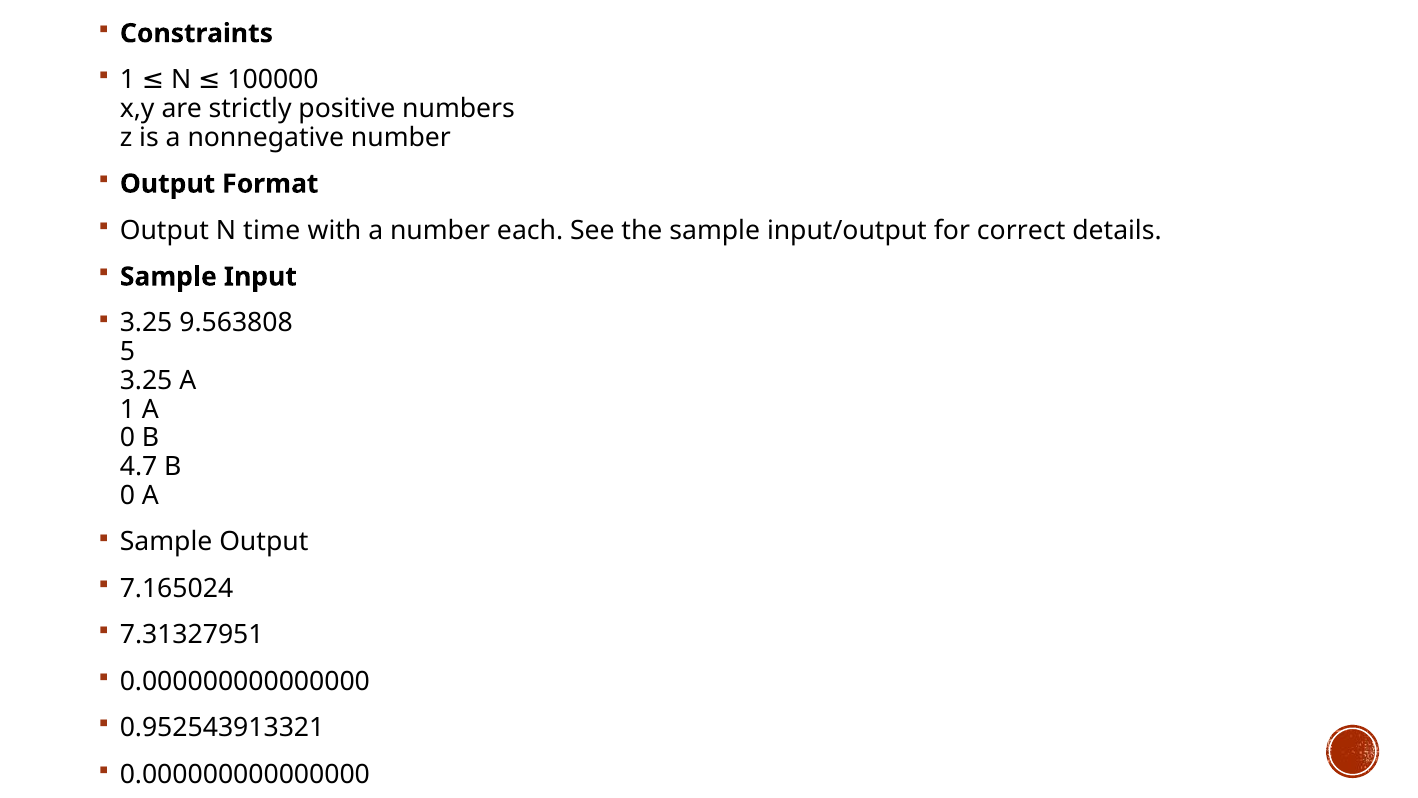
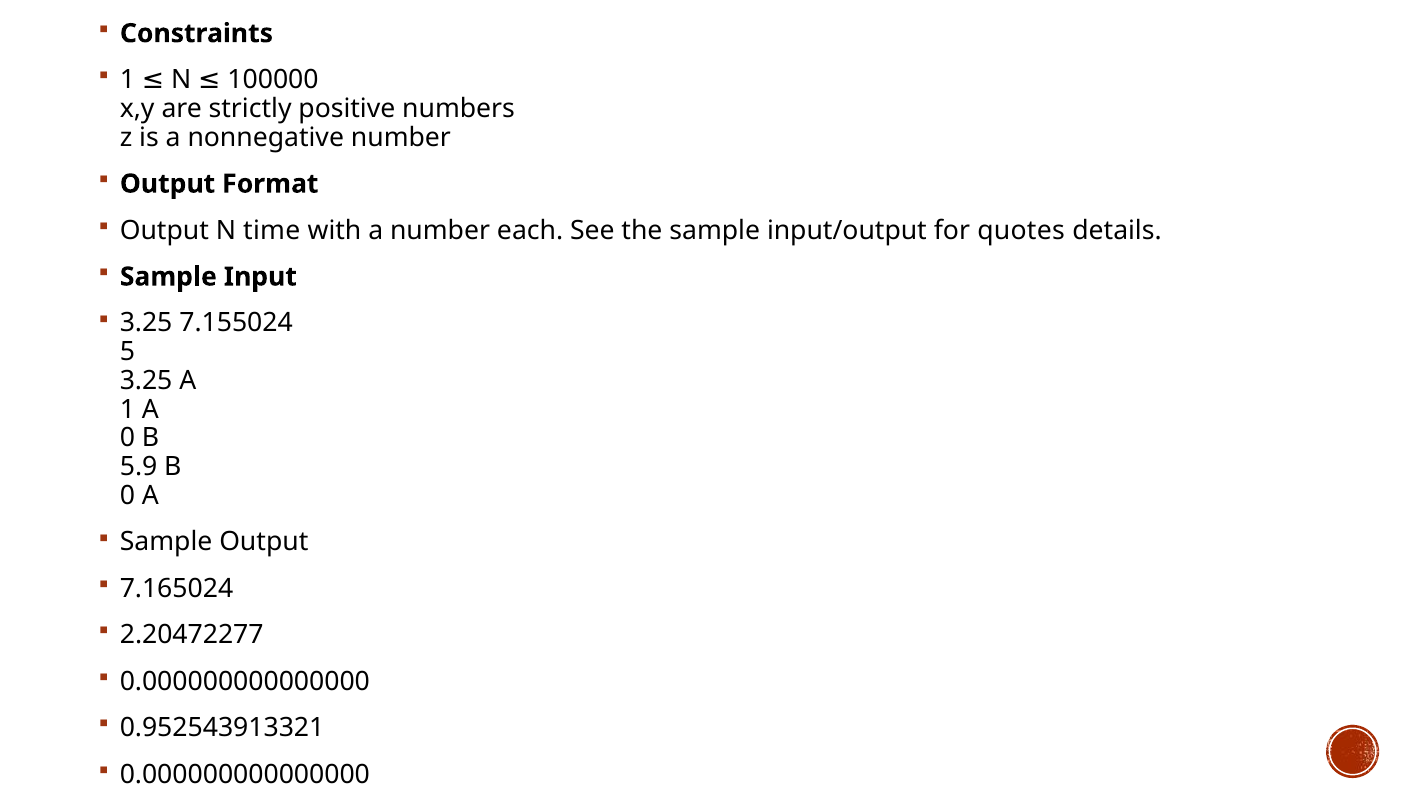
correct: correct -> quotes (1021, 230)
9.563808: 9.563808 -> 7.155024 (236, 323)
4.7: 4.7 -> 5.9 (139, 467)
7.31327951: 7.31327951 -> 2.20472277 (192, 635)
